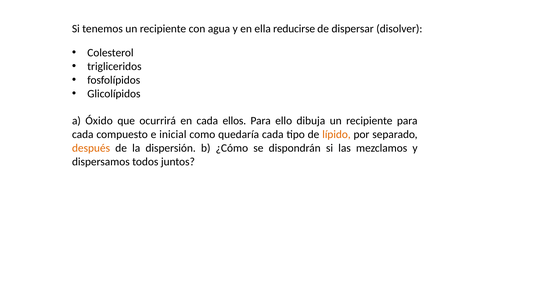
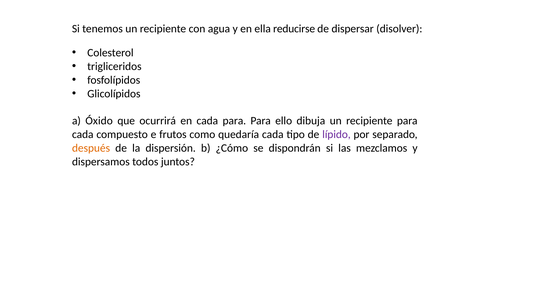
cada ellos: ellos -> para (234, 121)
inicial: inicial -> frutos (173, 134)
lípido colour: orange -> purple (336, 134)
